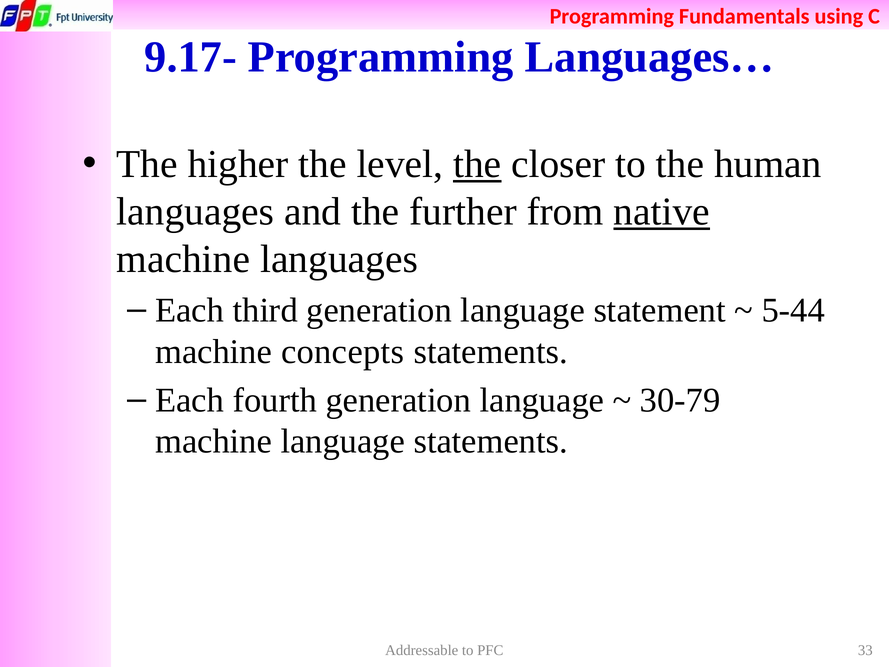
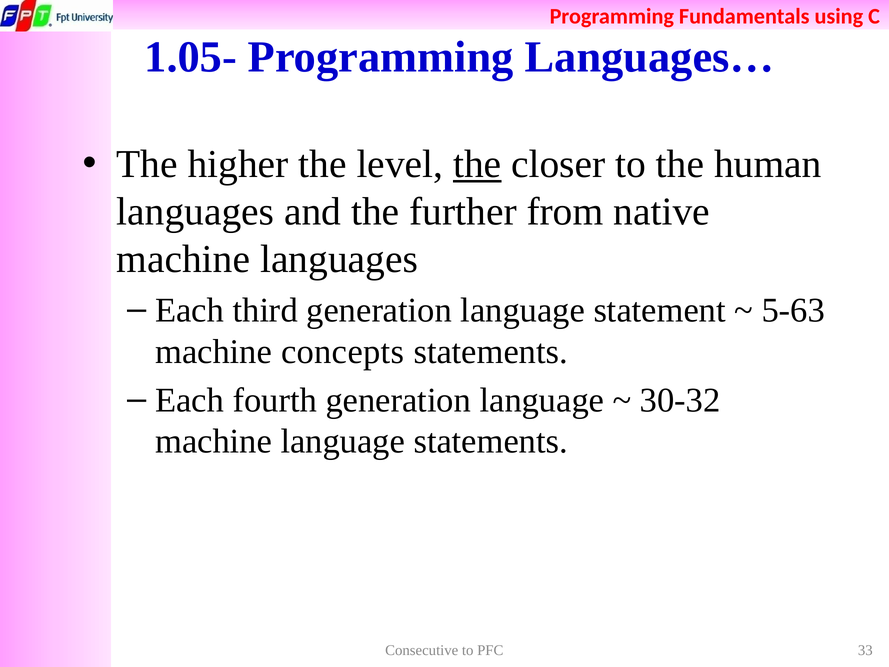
9.17-: 9.17- -> 1.05- (191, 57)
native underline: present -> none (662, 212)
5-44: 5-44 -> 5-63 (793, 310)
30-79: 30-79 -> 30-32 (680, 400)
Addressable: Addressable -> Consecutive (422, 650)
